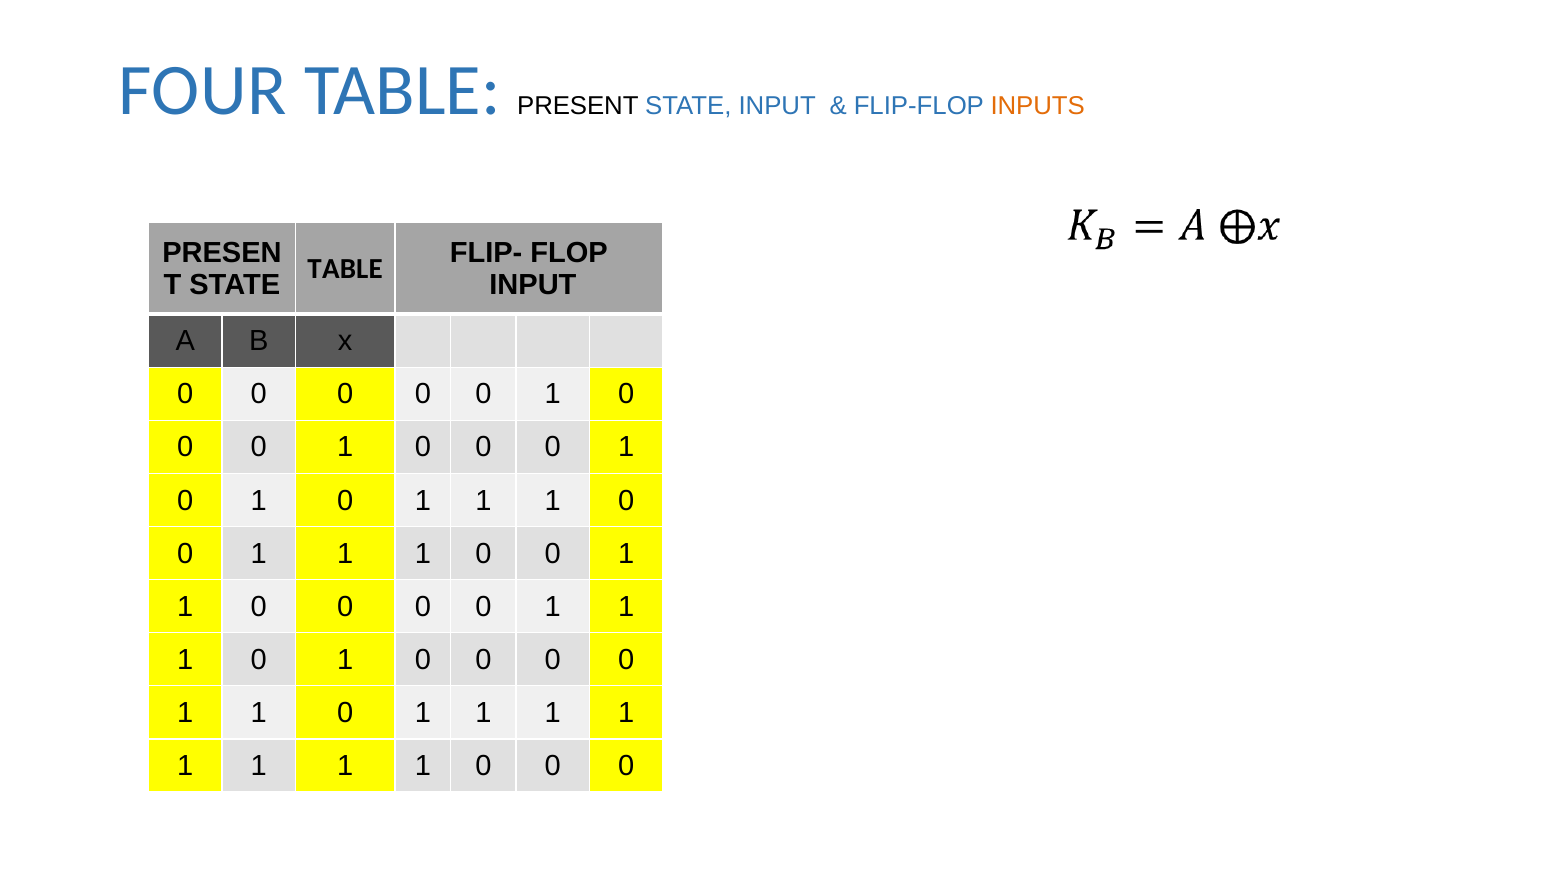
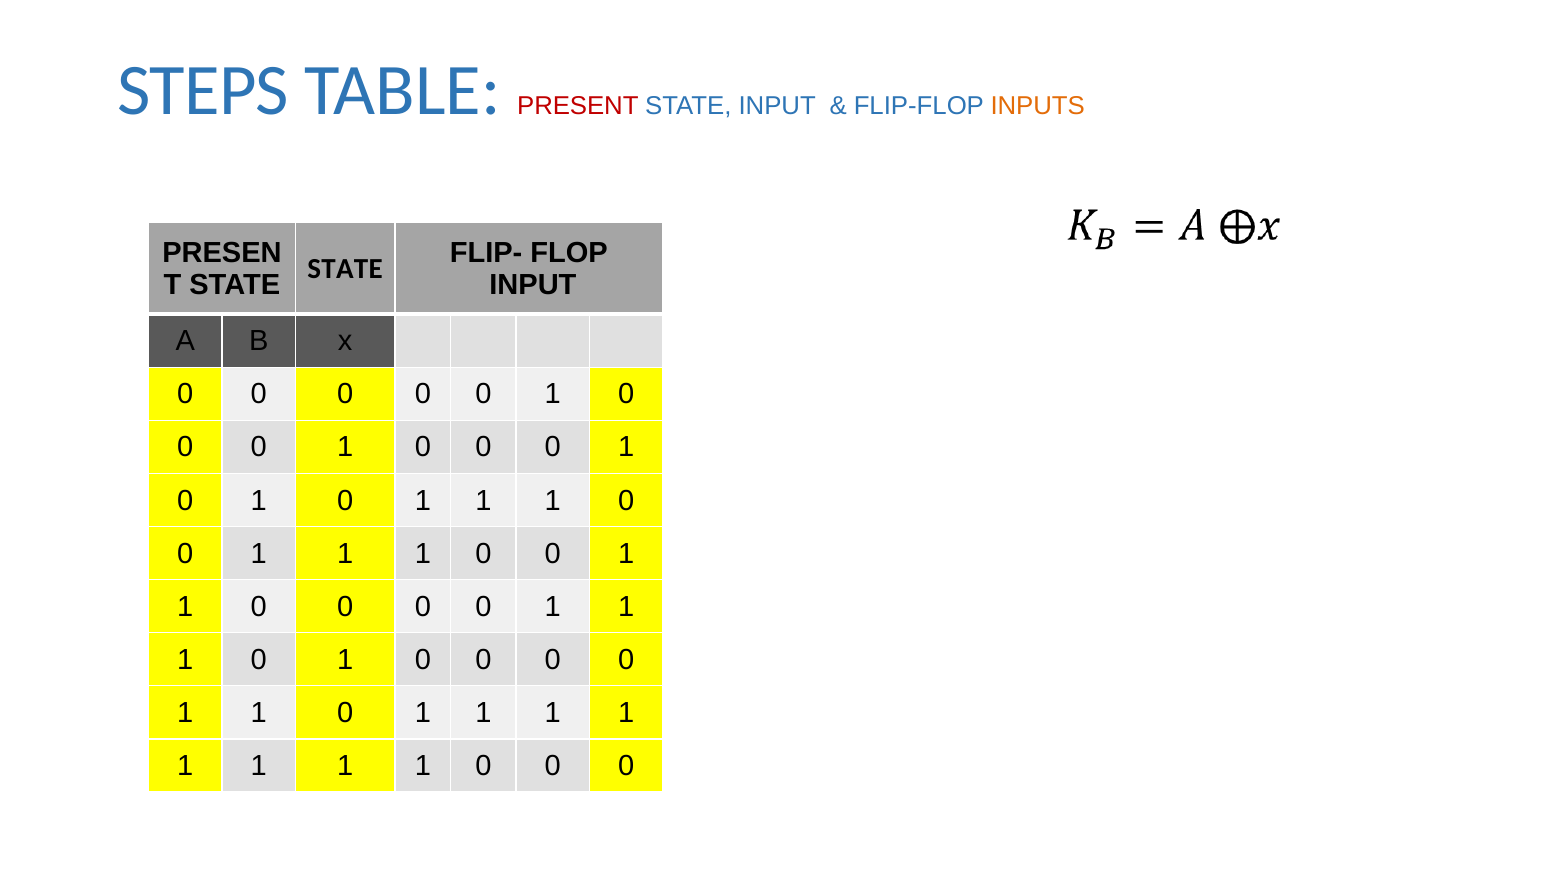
FOUR: FOUR -> STEPS (203, 91)
PRESENT colour: black -> red (578, 106)
TABLE: TABLE -> STATE (345, 269)
